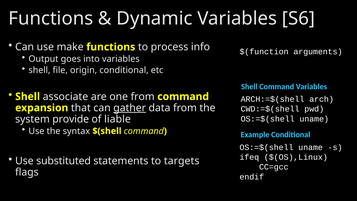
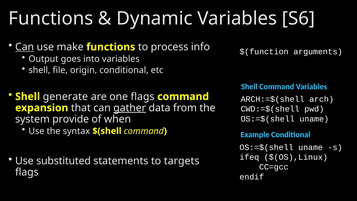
Can underline: none -> present (25, 47)
associate: associate -> generate (65, 97)
one from: from -> flags (143, 97)
liable: liable -> when (118, 119)
